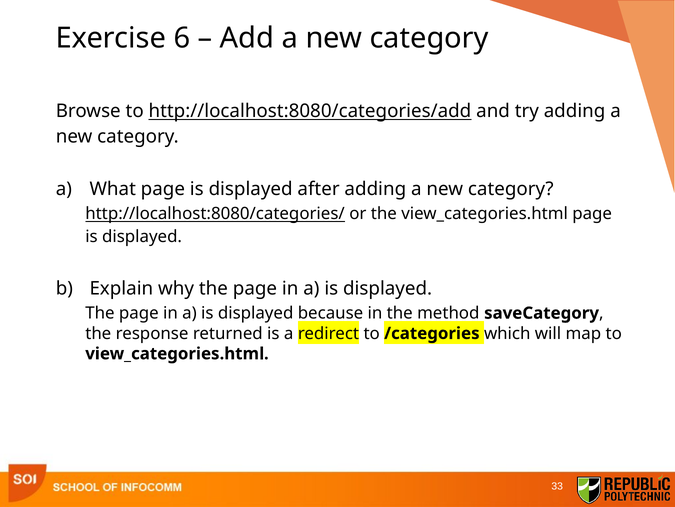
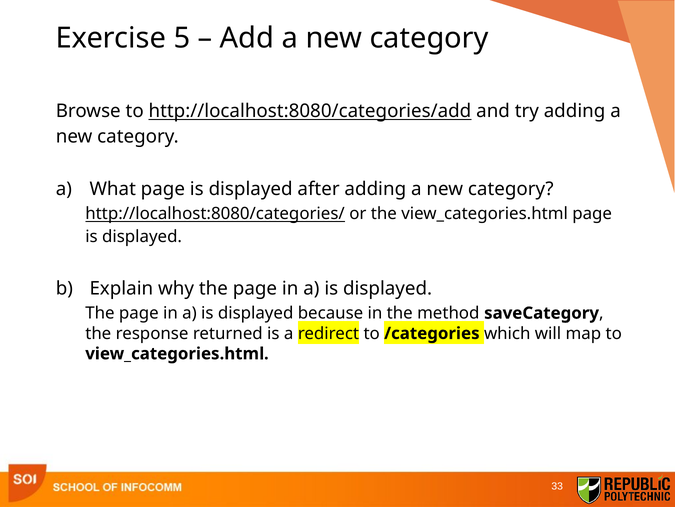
6: 6 -> 5 (182, 38)
